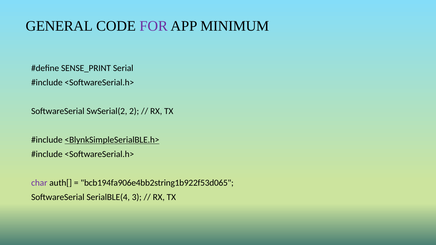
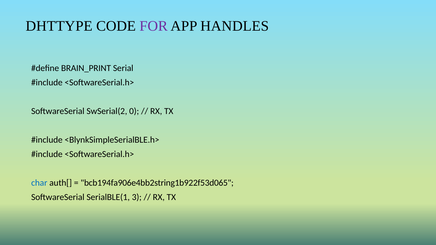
GENERAL: GENERAL -> DHTTYPE (59, 26)
MINIMUM: MINIMUM -> HANDLES (235, 26)
SENSE_PRINT: SENSE_PRINT -> BRAIN_PRINT (86, 68)
2: 2 -> 0 (134, 111)
<BlynkSimpleSerialBLE.h> underline: present -> none (112, 140)
char colour: purple -> blue (39, 183)
SerialBLE(4: SerialBLE(4 -> SerialBLE(1 (108, 197)
